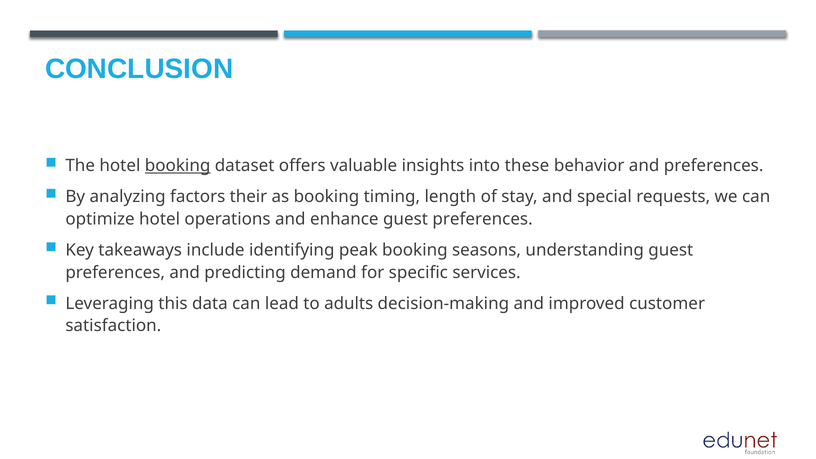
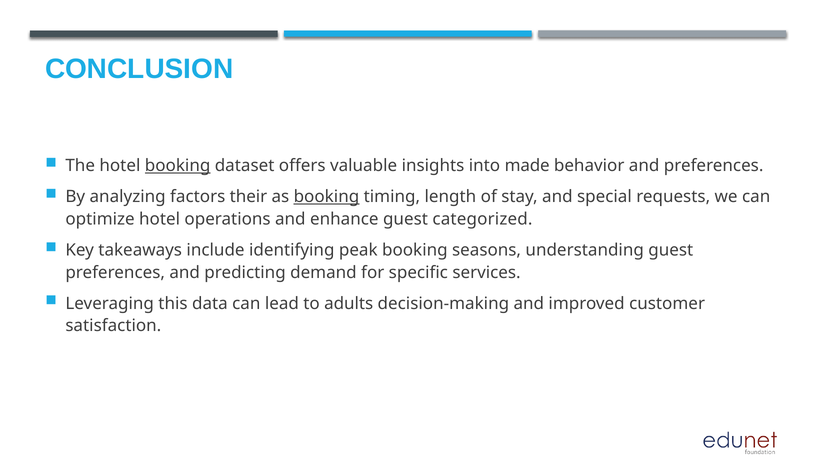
these: these -> made (527, 166)
booking underline: none -> present (326, 197)
enhance guest preferences: preferences -> categorized (482, 219)
